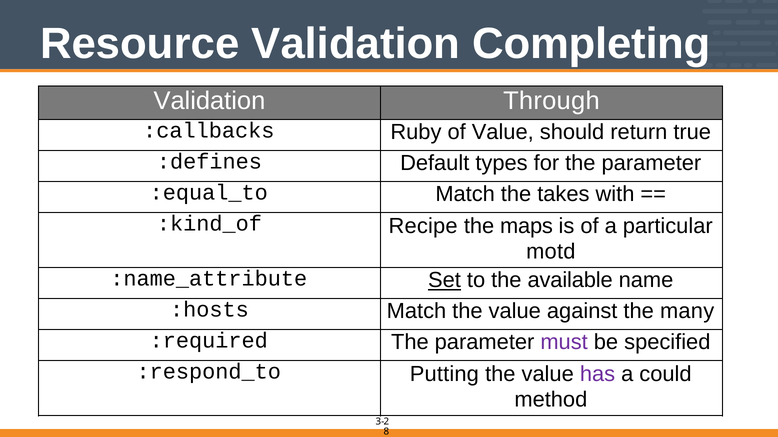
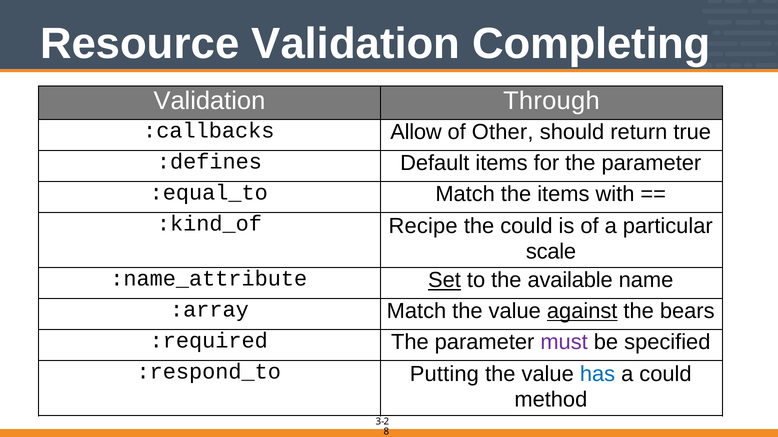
Ruby: Ruby -> Allow (416, 132)
of Value: Value -> Other (503, 132)
Default types: types -> items (502, 163)
the takes: takes -> items (563, 194)
the maps: maps -> could (526, 226)
motd: motd -> scale (551, 252)
:hosts: :hosts -> :array (209, 310)
against underline: none -> present (582, 312)
many: many -> bears (687, 312)
has colour: purple -> blue (598, 375)
